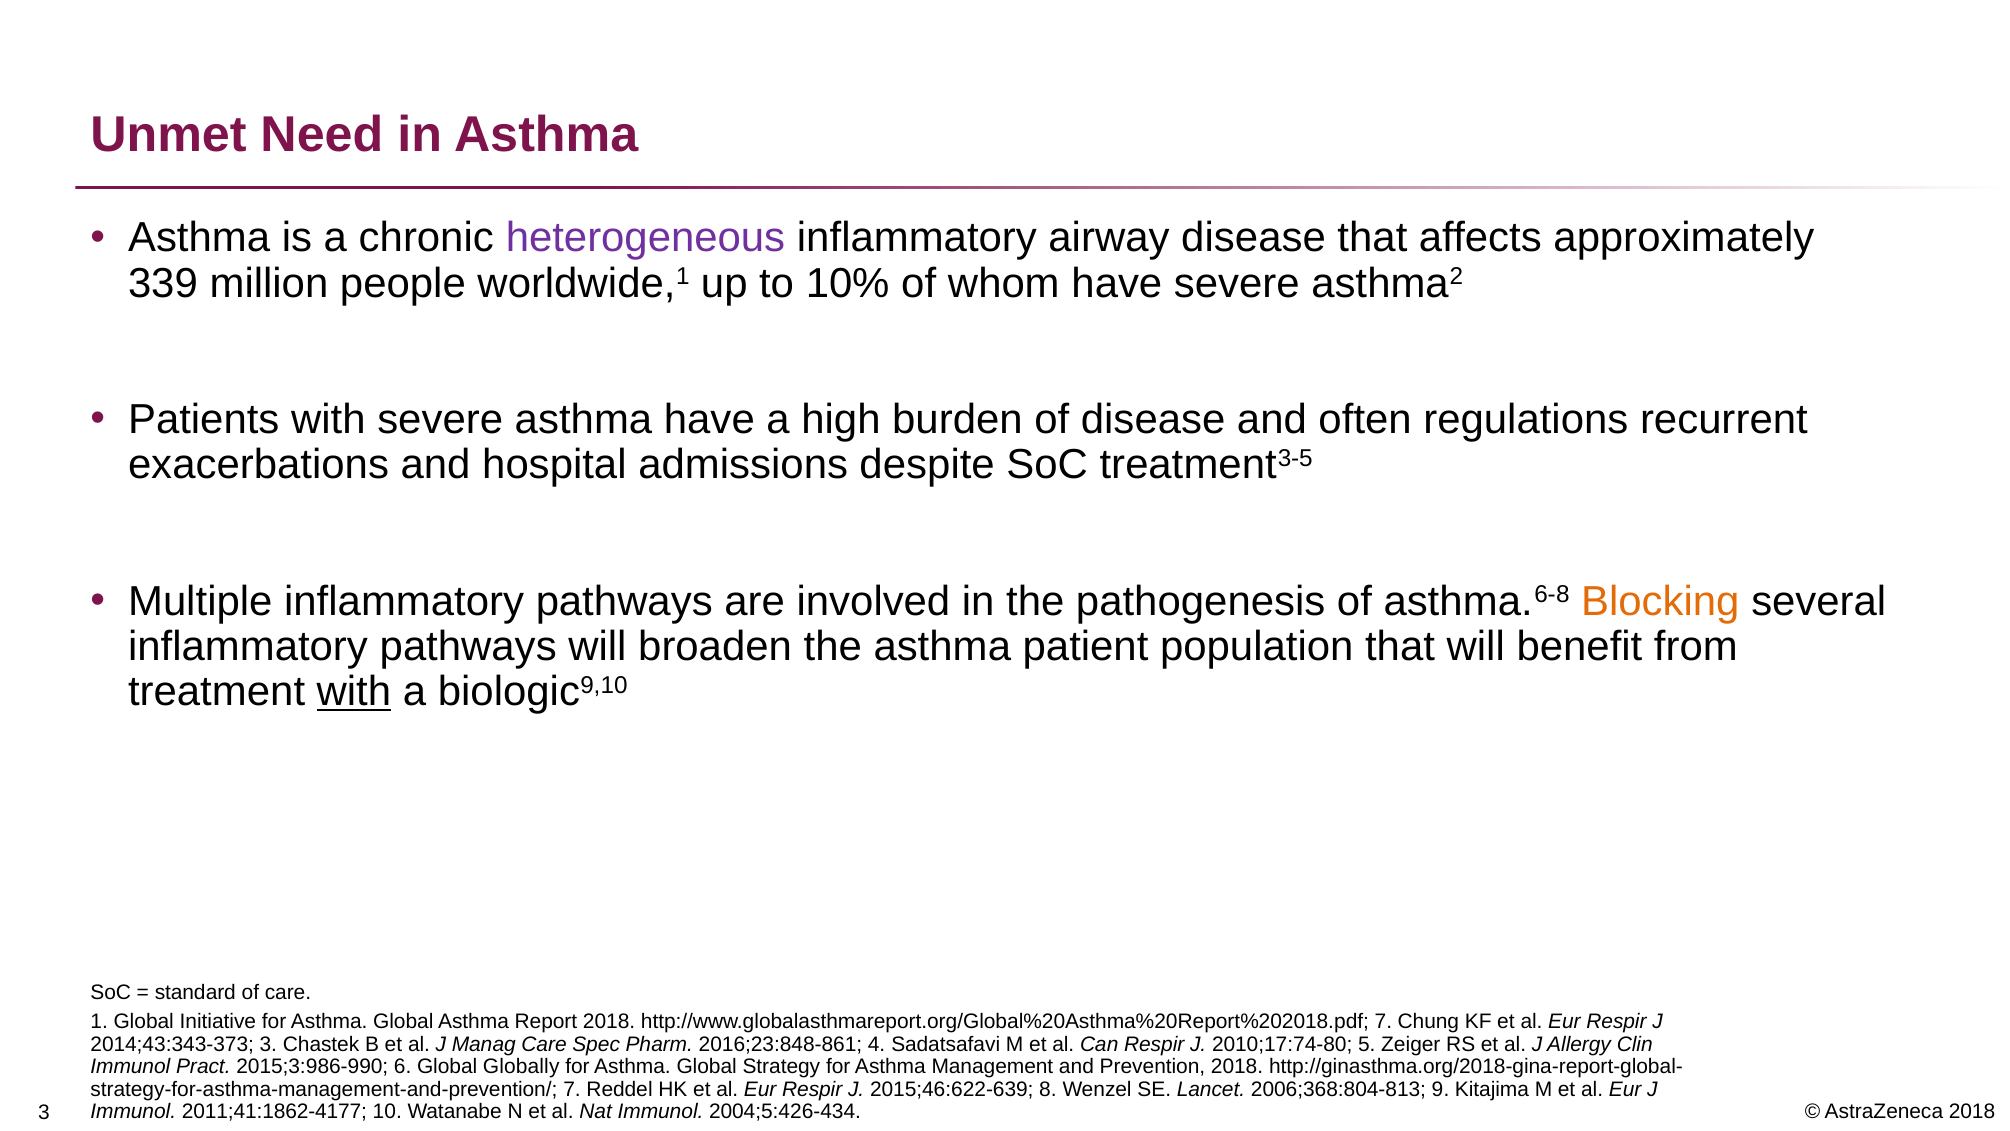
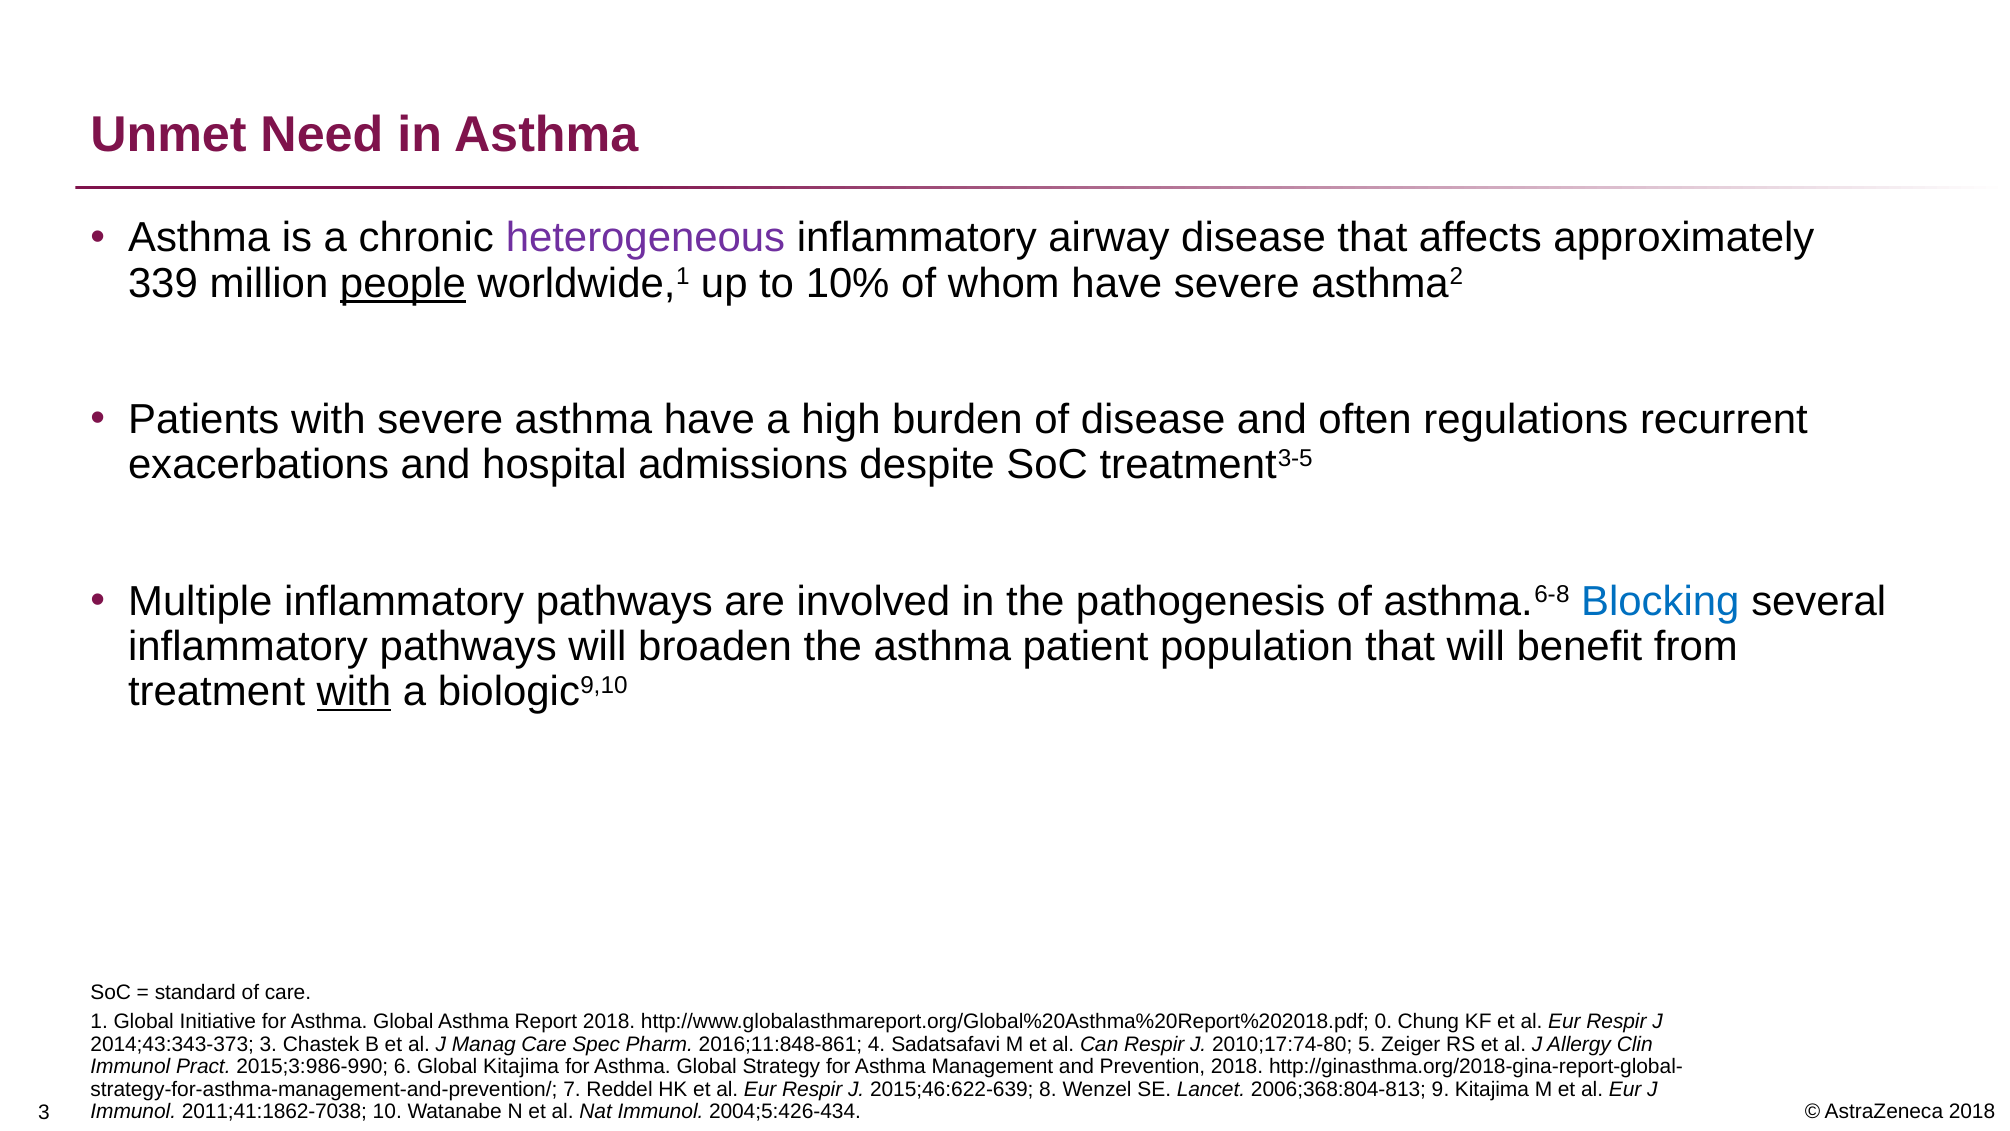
people underline: none -> present (403, 283)
Blocking colour: orange -> blue (1660, 601)
http://www.globalasthmareport.org/Global%20Asthma%20Report%202018.pdf 7: 7 -> 0 (1383, 1021)
2016;23:848-861: 2016;23:848-861 -> 2016;11:848-861 (780, 1044)
Global Globally: Globally -> Kitajima (521, 1066)
2011;41:1862-4177: 2011;41:1862-4177 -> 2011;41:1862-7038 (274, 1111)
